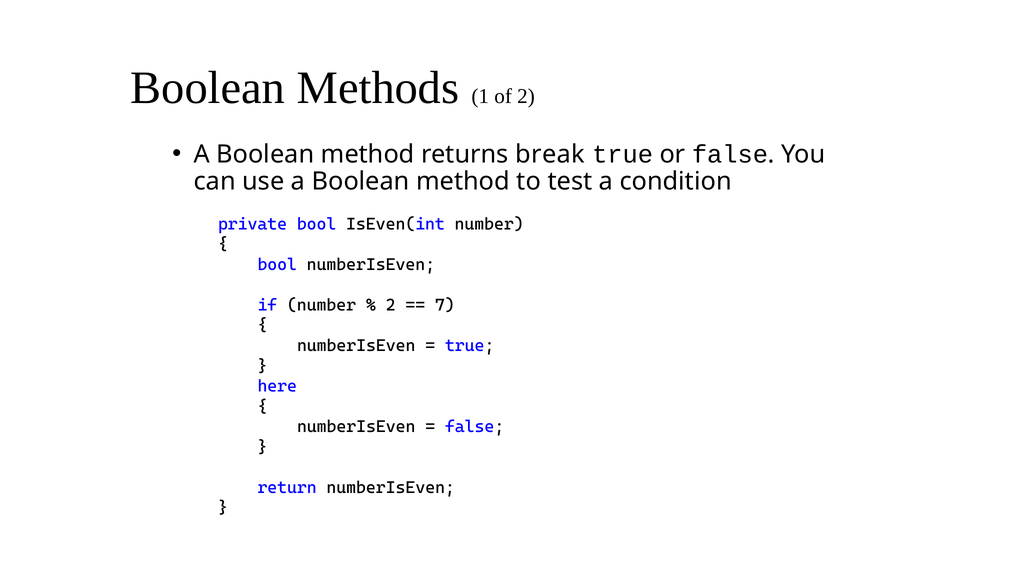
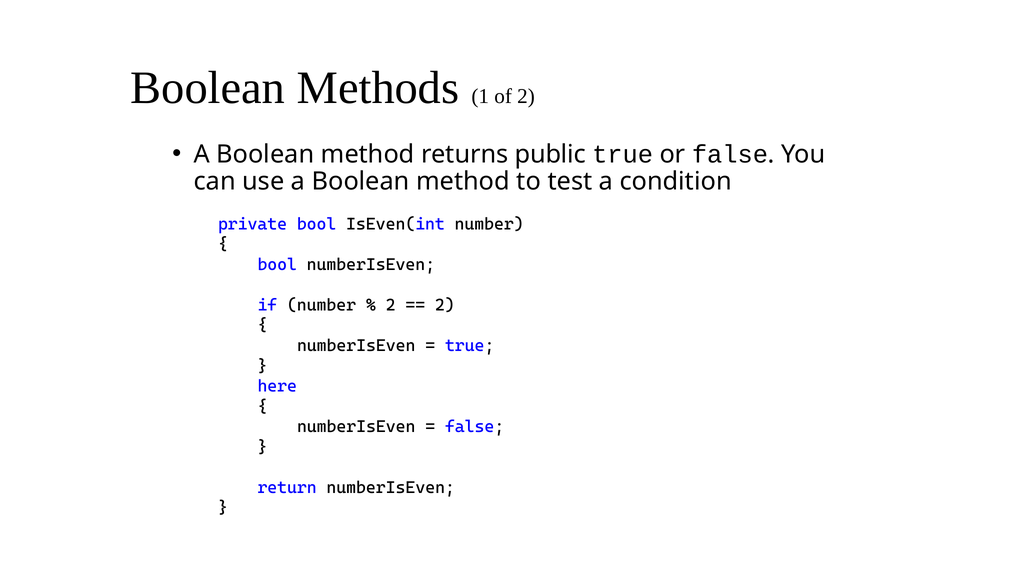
break: break -> public (550, 154)
7: 7 -> 2 (445, 305)
